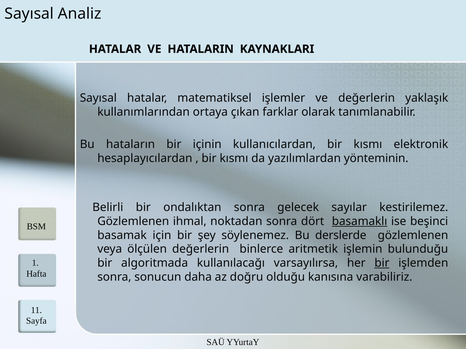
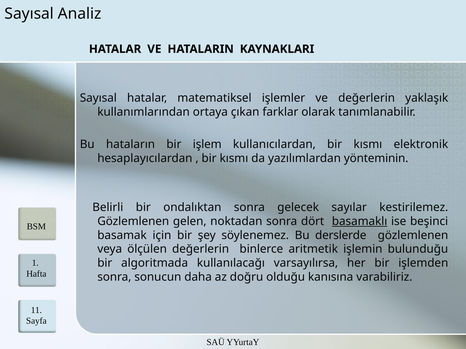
içinin: içinin -> işlem (207, 145)
ihmal: ihmal -> gelen (190, 222)
bir underline: present -> none (382, 263)
